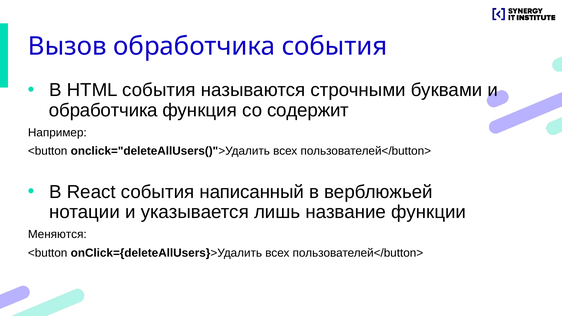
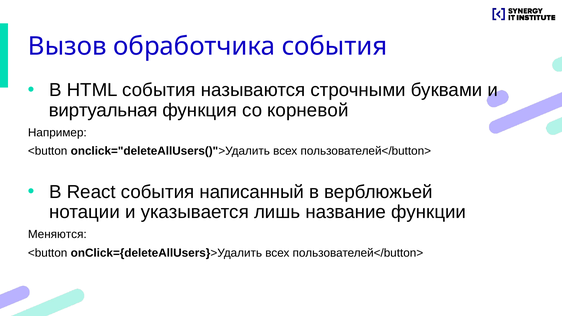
обработчика: обработчика -> виртуальная (103, 110)
содержит: содержит -> корневой (308, 110)
